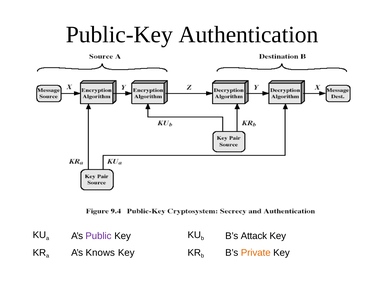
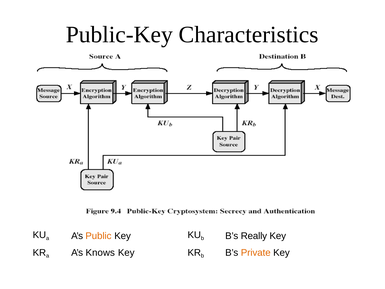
Authentication: Authentication -> Characteristics (249, 35)
Public colour: purple -> orange (98, 236)
Attack: Attack -> Really (254, 236)
